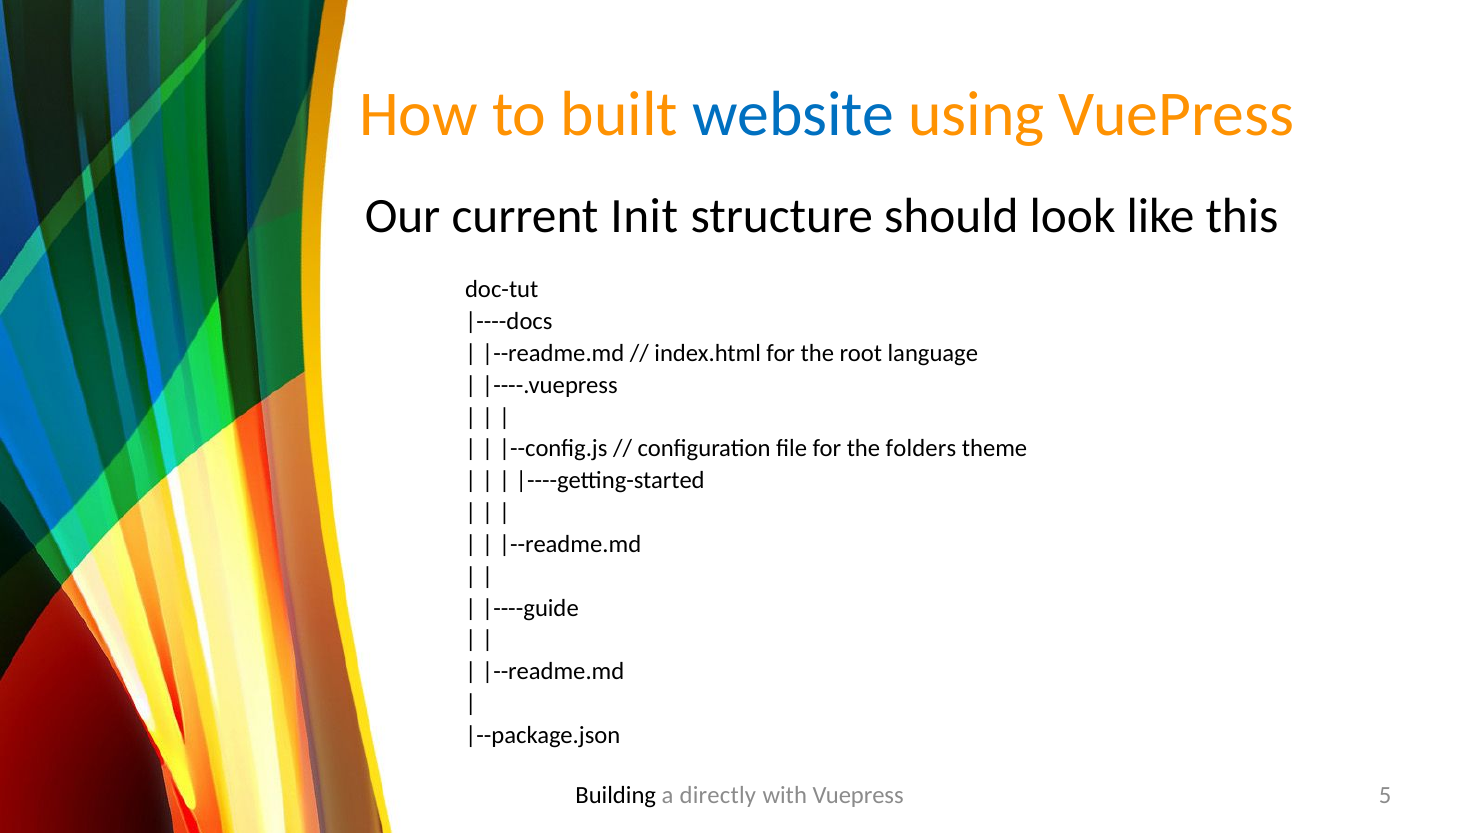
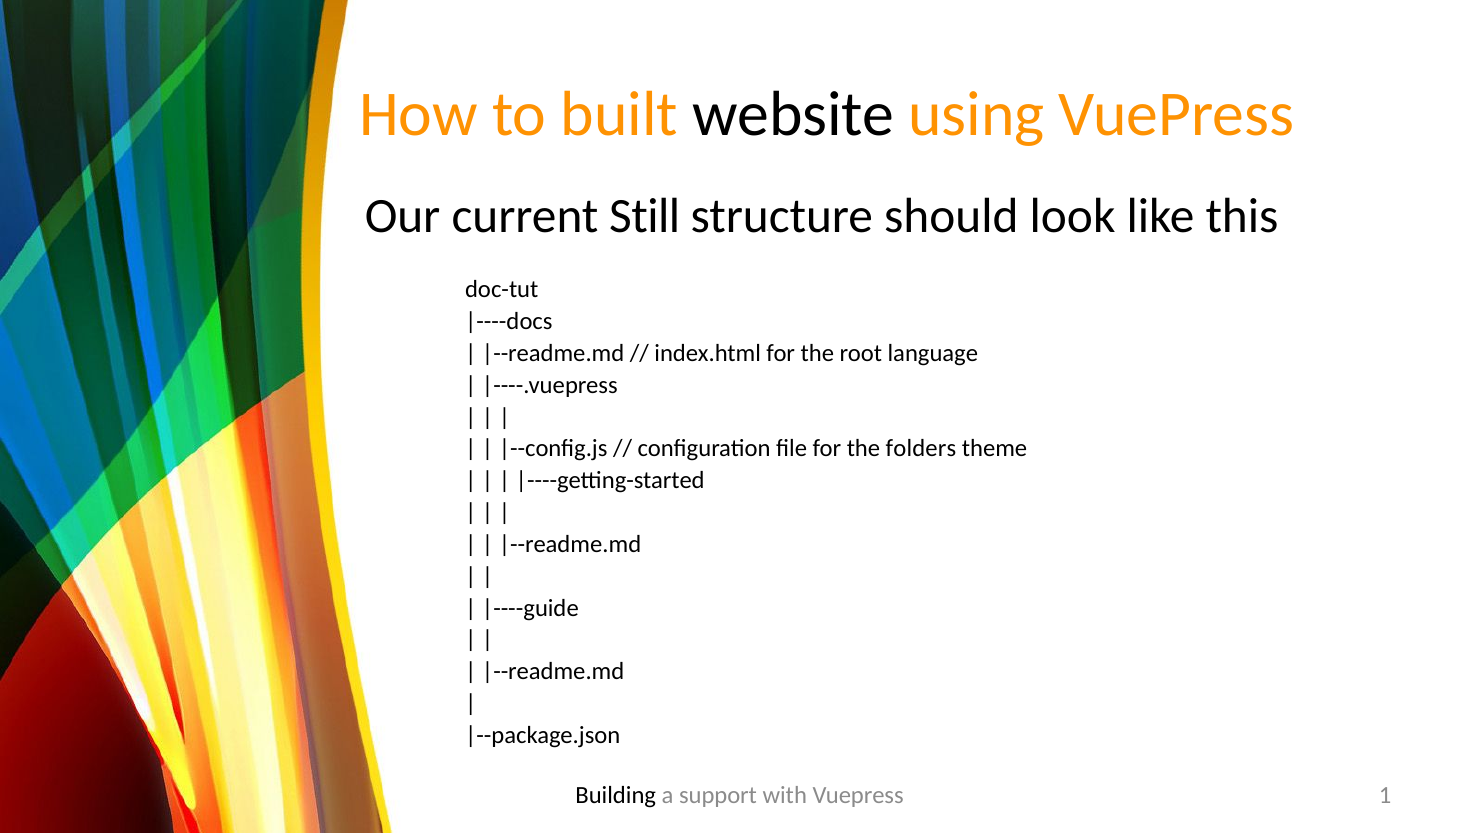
website colour: blue -> black (793, 115)
Init: Init -> Still (645, 216)
directly: directly -> support (718, 795)
5: 5 -> 1 (1385, 795)
